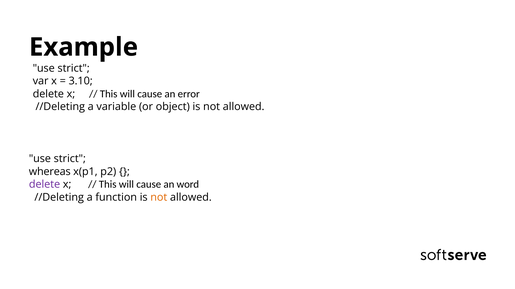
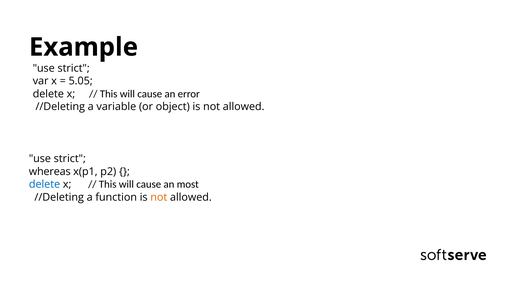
3.10: 3.10 -> 5.05 (81, 81)
delete colour: purple -> blue (45, 185)
word: word -> most (188, 185)
